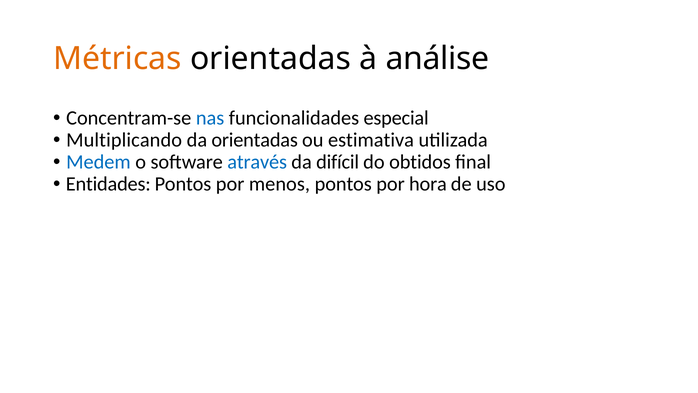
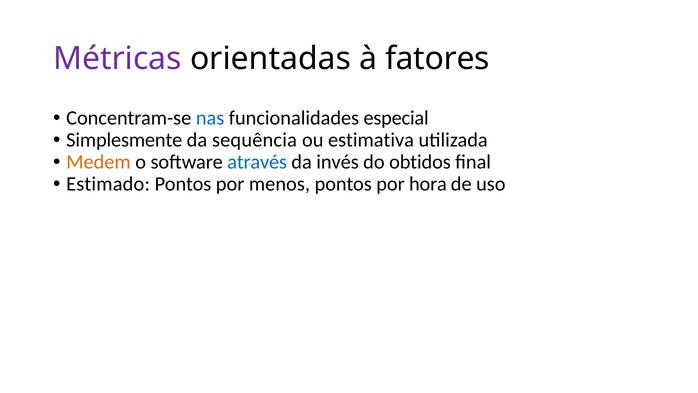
Métricas colour: orange -> purple (117, 59)
análise: análise -> fatores (437, 59)
Multiplicando: Multiplicando -> Simplesmente (124, 140)
da orientadas: orientadas -> sequência (254, 140)
Medem colour: blue -> orange (98, 162)
difícil: difícil -> invés (338, 162)
Entidades: Entidades -> Estimado (108, 184)
